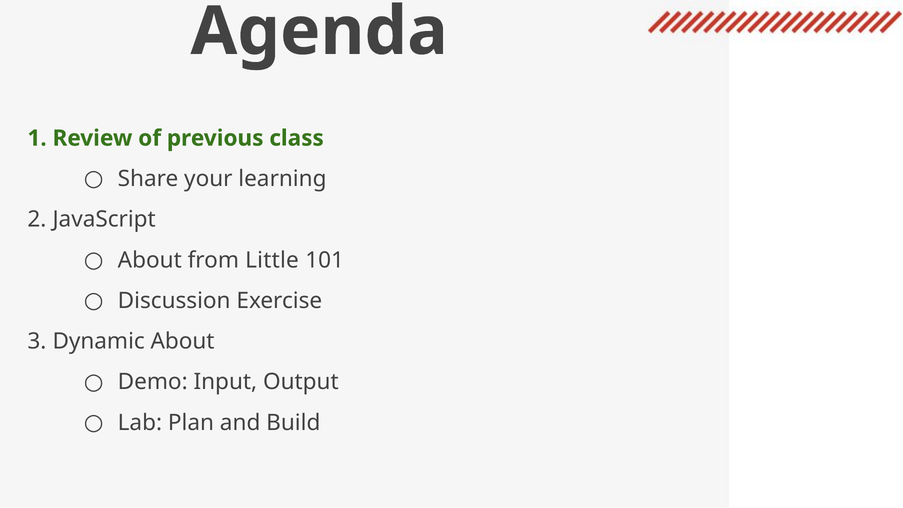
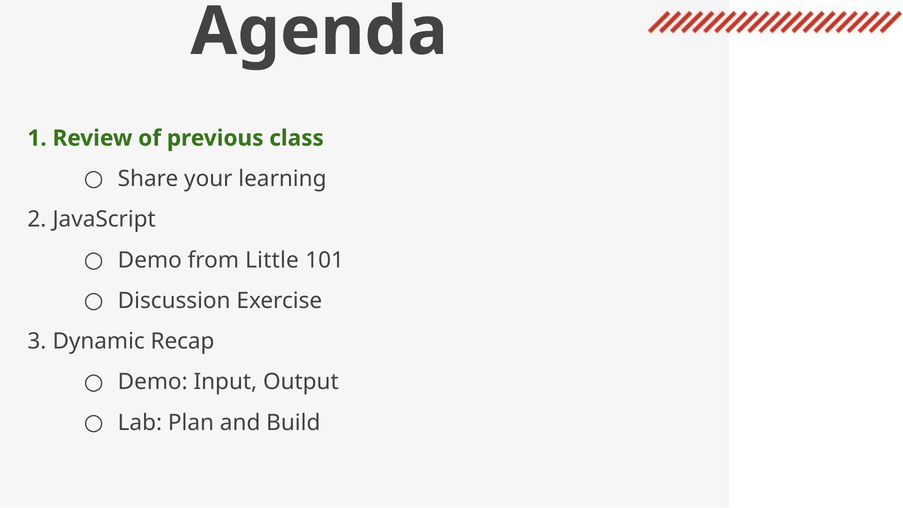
About: About -> Demo (150, 260)
Dynamic About: About -> Recap (183, 341)
